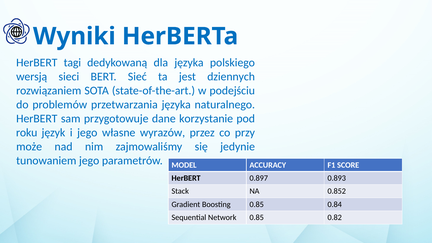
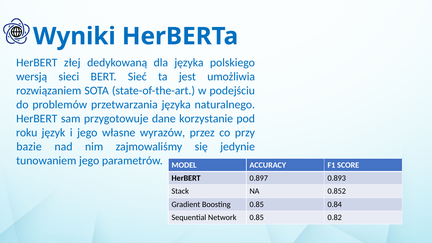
tagi: tagi -> złej (72, 62)
dziennych: dziennych -> umożliwia (231, 77)
może: może -> bazie (29, 147)
